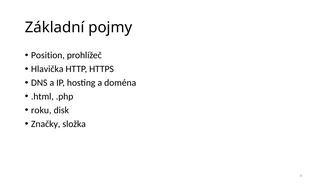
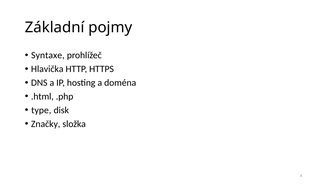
Position: Position -> Syntaxe (48, 55)
roku: roku -> type (41, 110)
